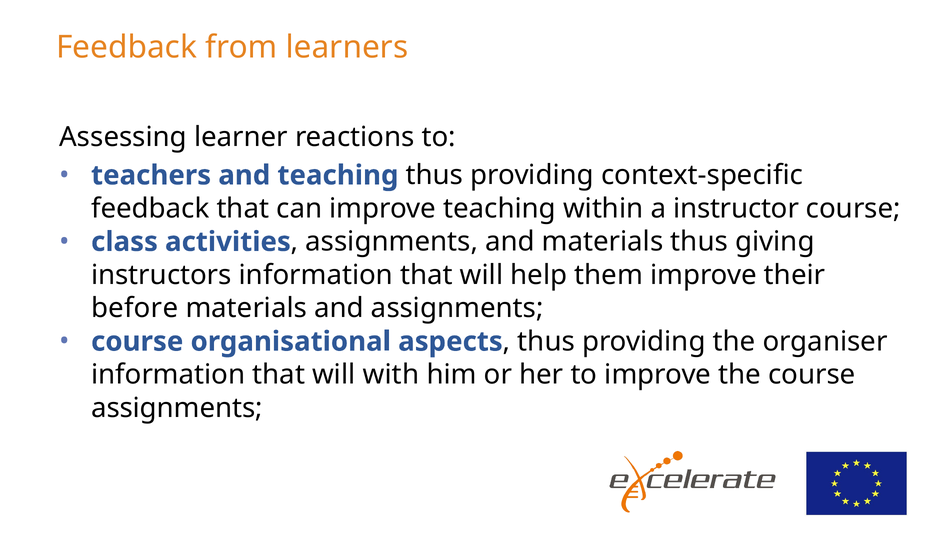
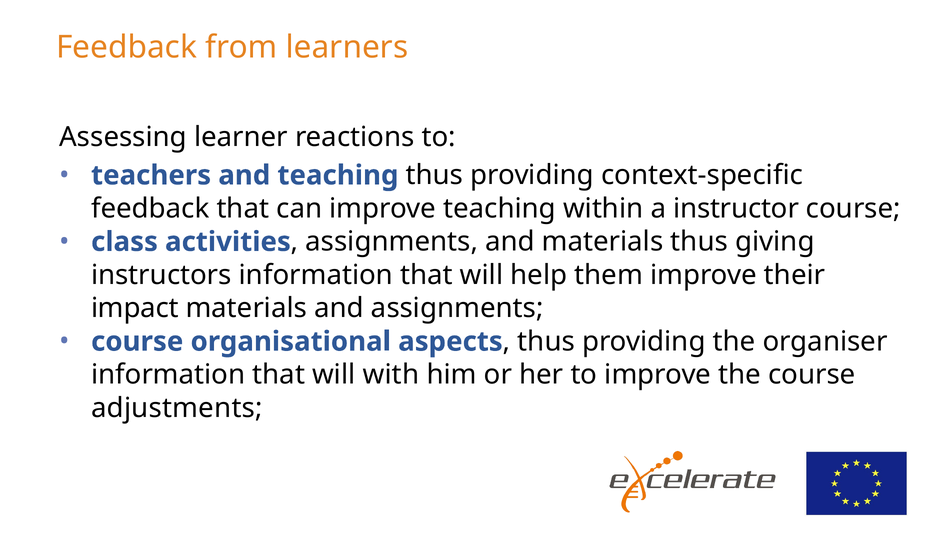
before: before -> impact (135, 309)
assignments: assignments -> adjustments (177, 408)
